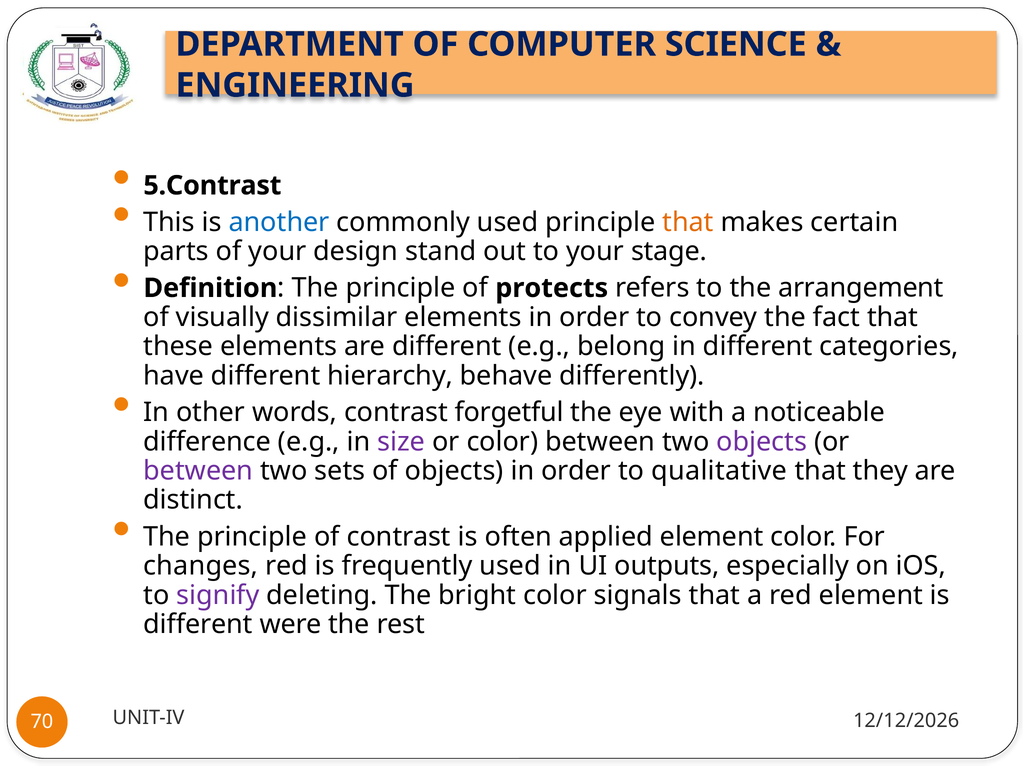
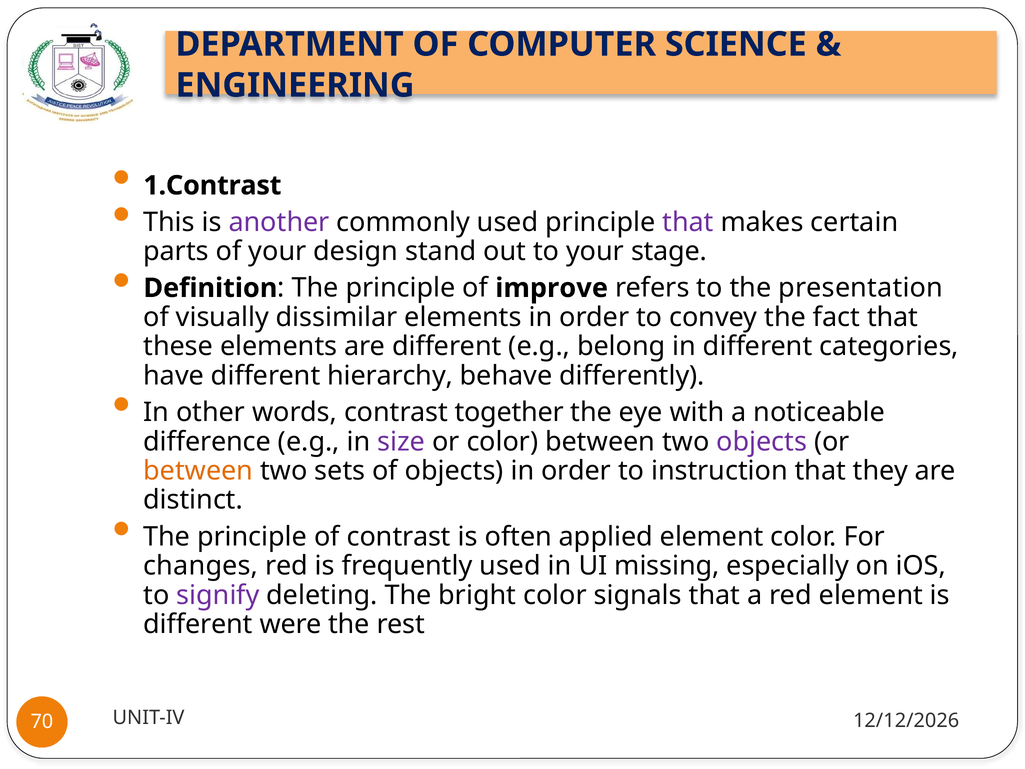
5.Contrast: 5.Contrast -> 1.Contrast (212, 185)
another colour: blue -> purple (279, 222)
that colour: orange -> purple (688, 222)
protects: protects -> improve (552, 288)
arrangement: arrangement -> presentation (861, 288)
forgetful: forgetful -> together (509, 412)
between colour: purple -> orange (198, 471)
qualitative: qualitative -> instruction (719, 471)
outputs: outputs -> missing (667, 566)
